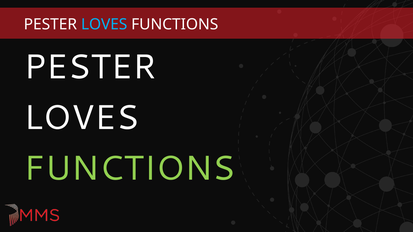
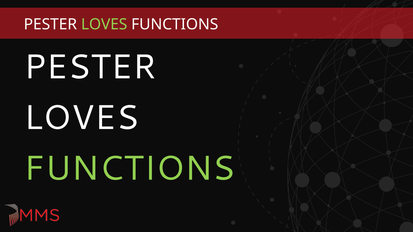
LOVES colour: light blue -> light green (104, 24)
